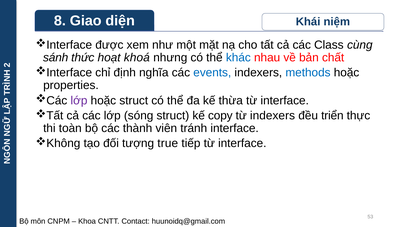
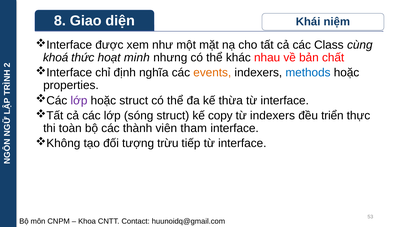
sánh: sánh -> khoá (56, 58)
khoá: khoá -> minh (137, 58)
khác colour: blue -> black (238, 58)
events colour: blue -> orange (212, 73)
tránh: tránh -> tham (194, 128)
true: true -> trừu (168, 143)
